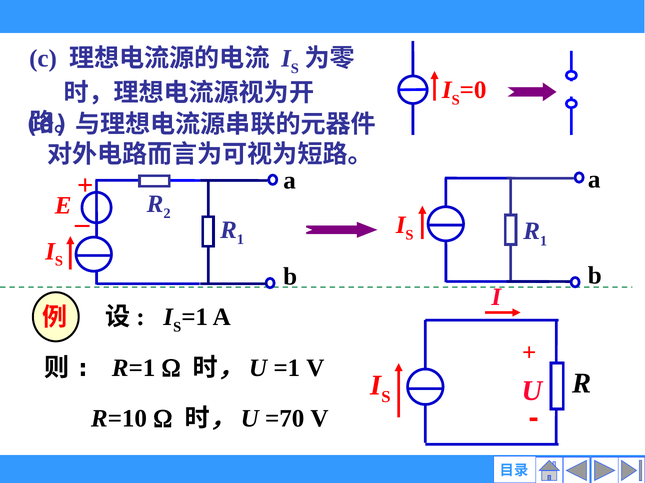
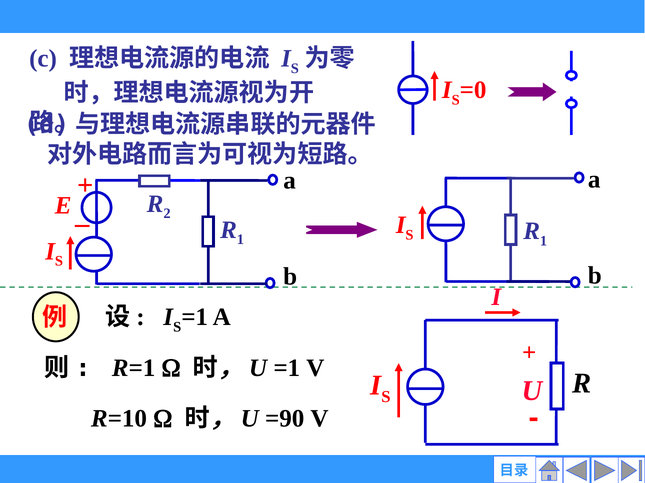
=70: =70 -> =90 (285, 419)
